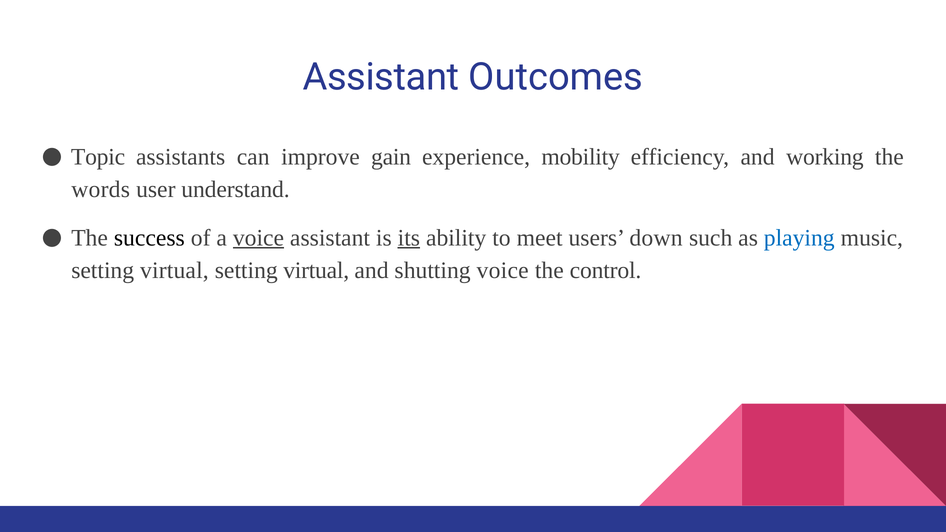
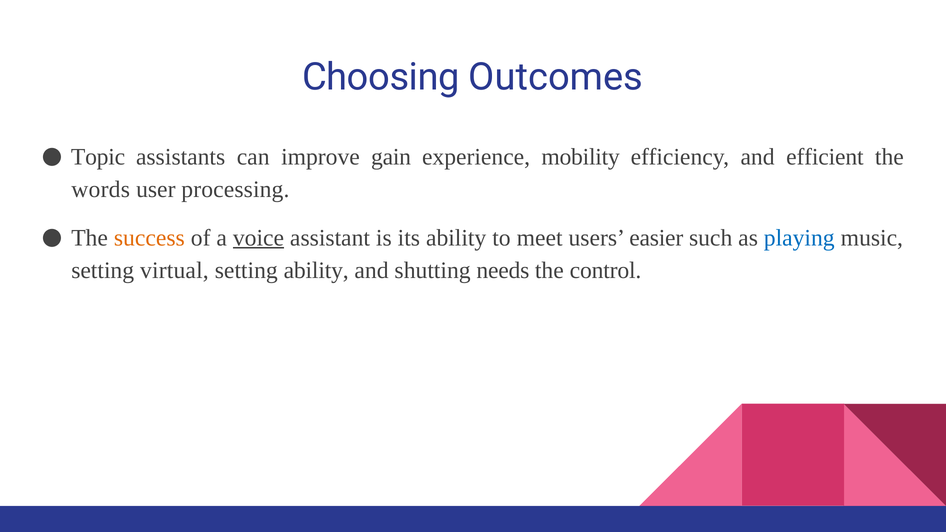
Assistant: Assistant -> Choosing (381, 77)
working: working -> efficient (825, 157)
understand: understand -> processing (235, 189)
success colour: black -> orange (149, 238)
its underline: present -> none (409, 238)
down: down -> easier (656, 238)
virtual: virtual -> ability (316, 270)
shutting voice: voice -> needs (503, 270)
